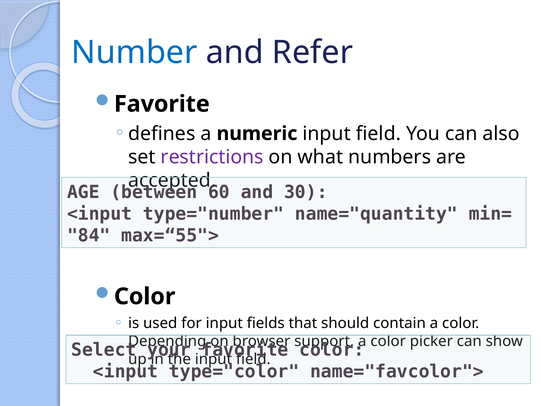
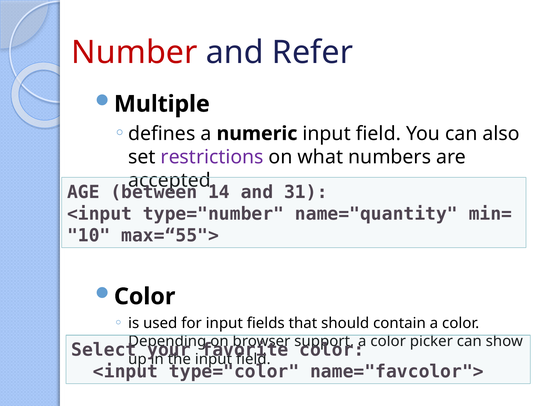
Number colour: blue -> red (134, 52)
Favorite: Favorite -> Multiple (162, 104)
60: 60 -> 14 (219, 192)
30: 30 -> 31 (306, 192)
84: 84 -> 10 (89, 235)
